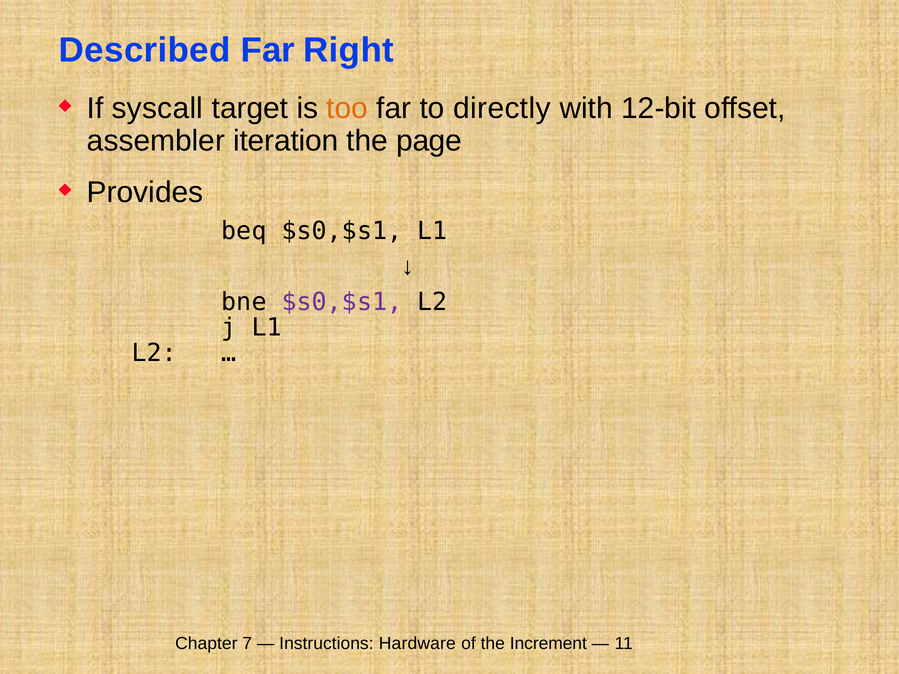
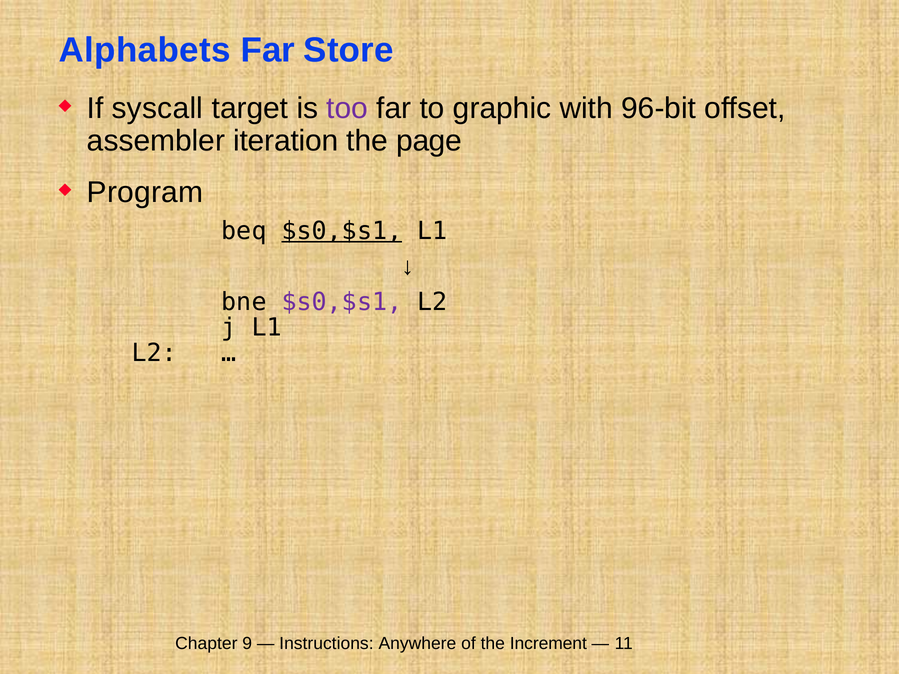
Described: Described -> Alphabets (145, 50)
Right: Right -> Store (349, 50)
too colour: orange -> purple (347, 108)
directly: directly -> graphic (502, 108)
12-bit: 12-bit -> 96-bit (659, 108)
Provides: Provides -> Program (145, 193)
$s0,$s1 underline: none -> present (342, 231)
7: 7 -> 9 (247, 644)
Hardware: Hardware -> Anywhere (417, 644)
